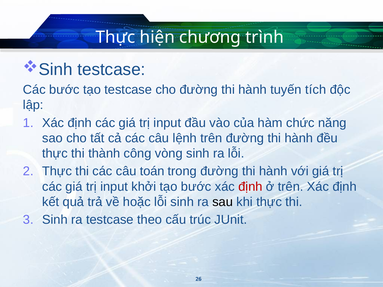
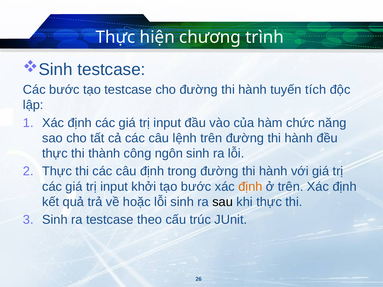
vòng: vòng -> ngôn (169, 154)
câu toán: toán -> định (152, 171)
định colour: red -> orange (250, 187)
